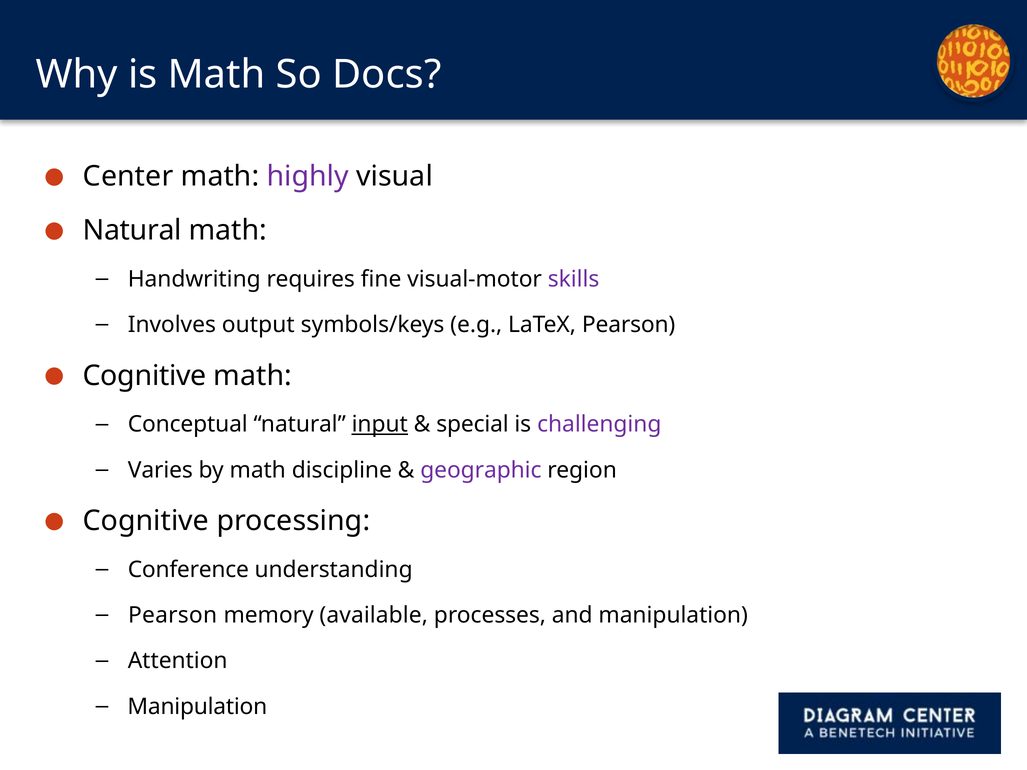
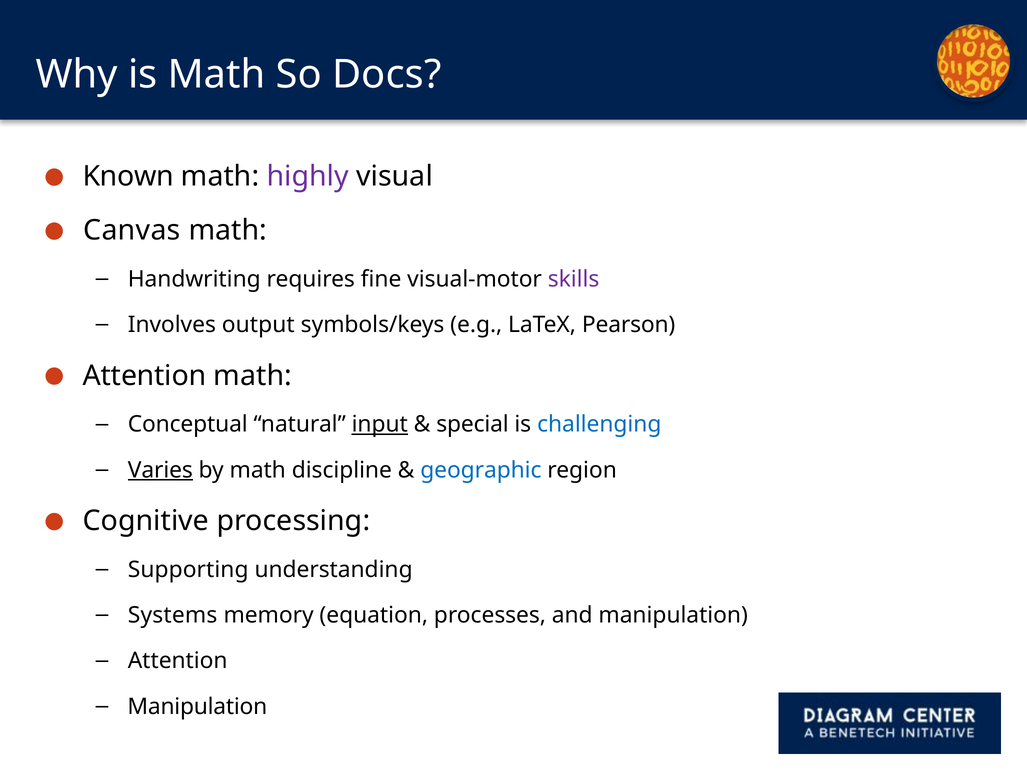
Center: Center -> Known (128, 176)
Natural: Natural -> Canvas (132, 230)
Cognitive: Cognitive -> Attention (145, 376)
challenging colour: purple -> blue (599, 424)
Varies underline: none -> present (160, 470)
geographic colour: purple -> blue (481, 470)
Conference: Conference -> Supporting (188, 570)
Pearson: Pearson -> Systems (173, 615)
available: available -> equation (374, 615)
